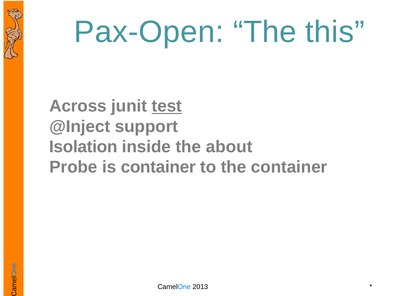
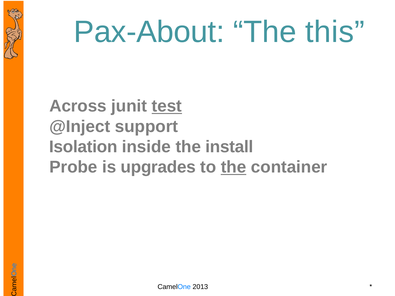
Pax-Open: Pax-Open -> Pax-About (149, 32)
about: about -> install (229, 147)
is container: container -> upgrades (158, 167)
the underline: none -> present (234, 167)
